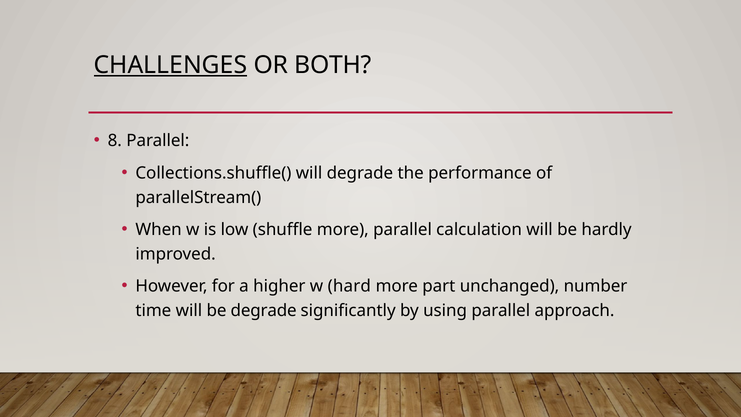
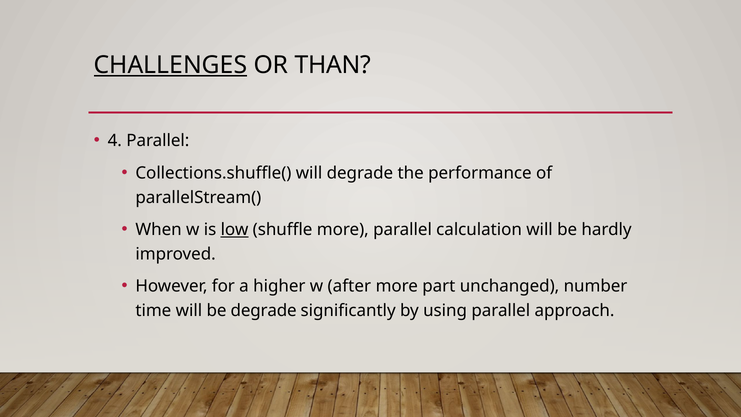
BOTH: BOTH -> THAN (333, 65)
8: 8 -> 4 (115, 141)
low underline: none -> present (235, 229)
hard: hard -> after (349, 286)
